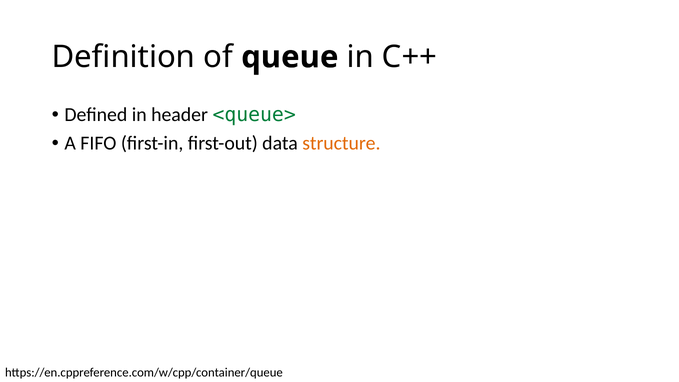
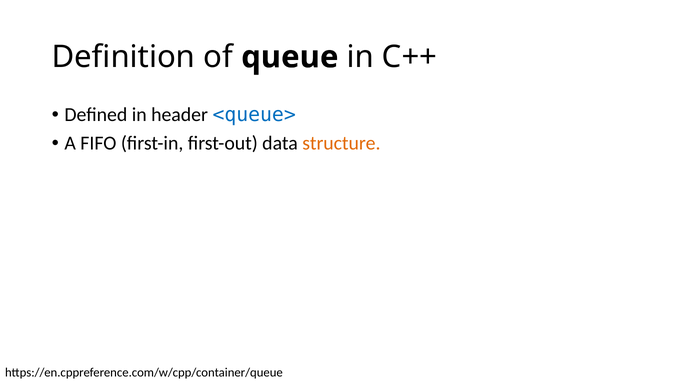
<queue> colour: green -> blue (254, 115)
